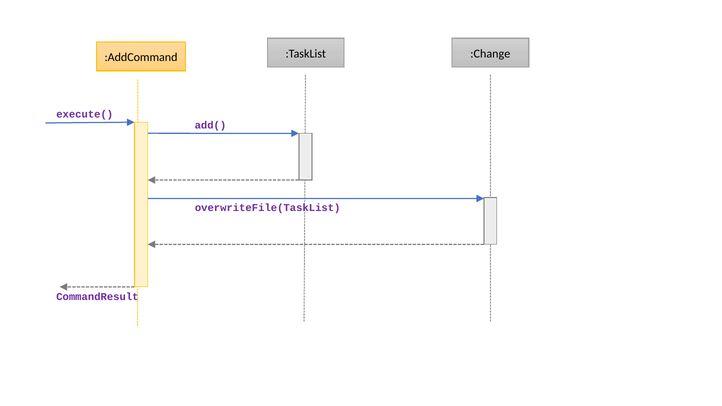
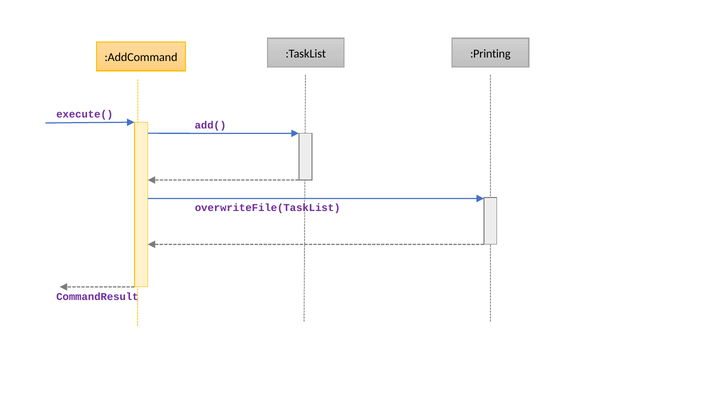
:Change: :Change -> :Printing (490, 54)
